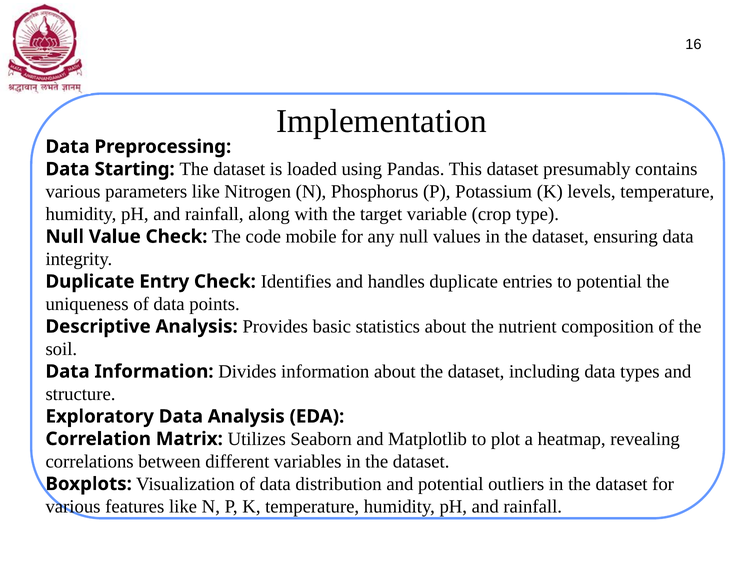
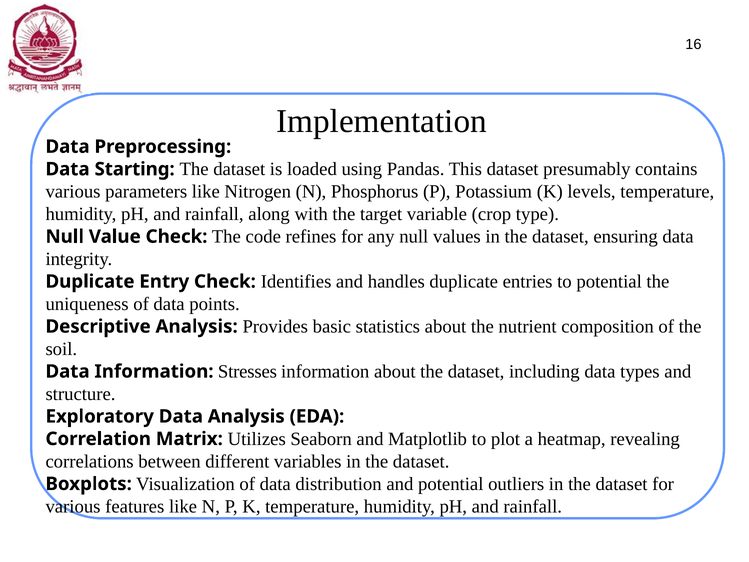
mobile: mobile -> refines (311, 236)
Divides: Divides -> Stresses (247, 371)
